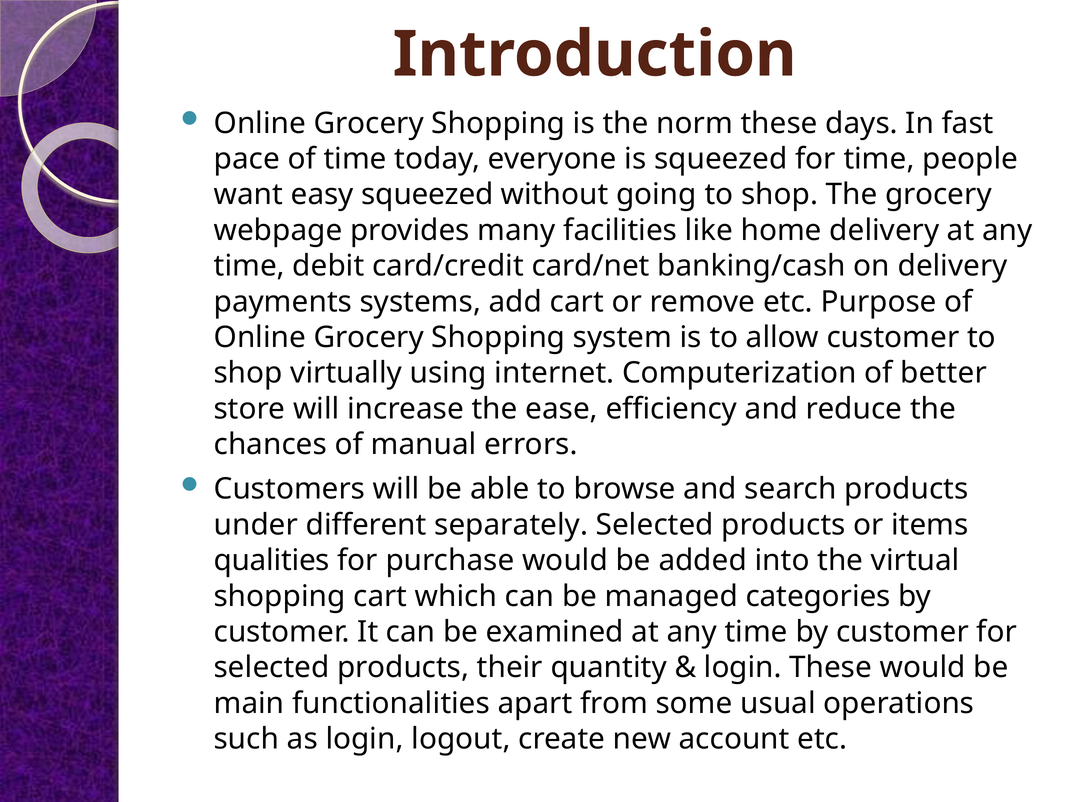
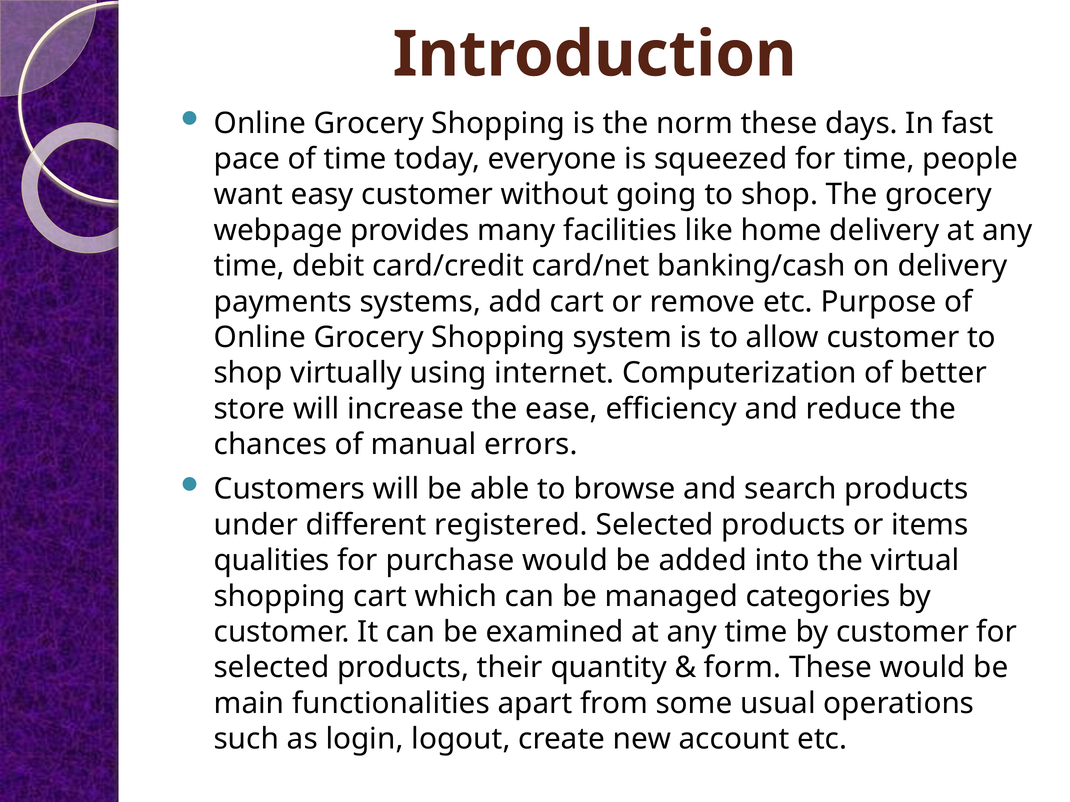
easy squeezed: squeezed -> customer (427, 195)
separately: separately -> registered (511, 525)
login: login -> form (743, 668)
